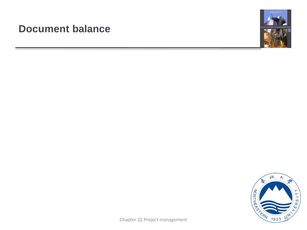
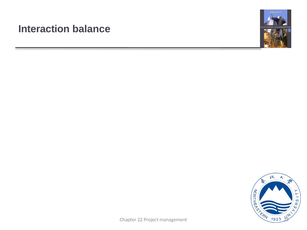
Document: Document -> Interaction (44, 29)
